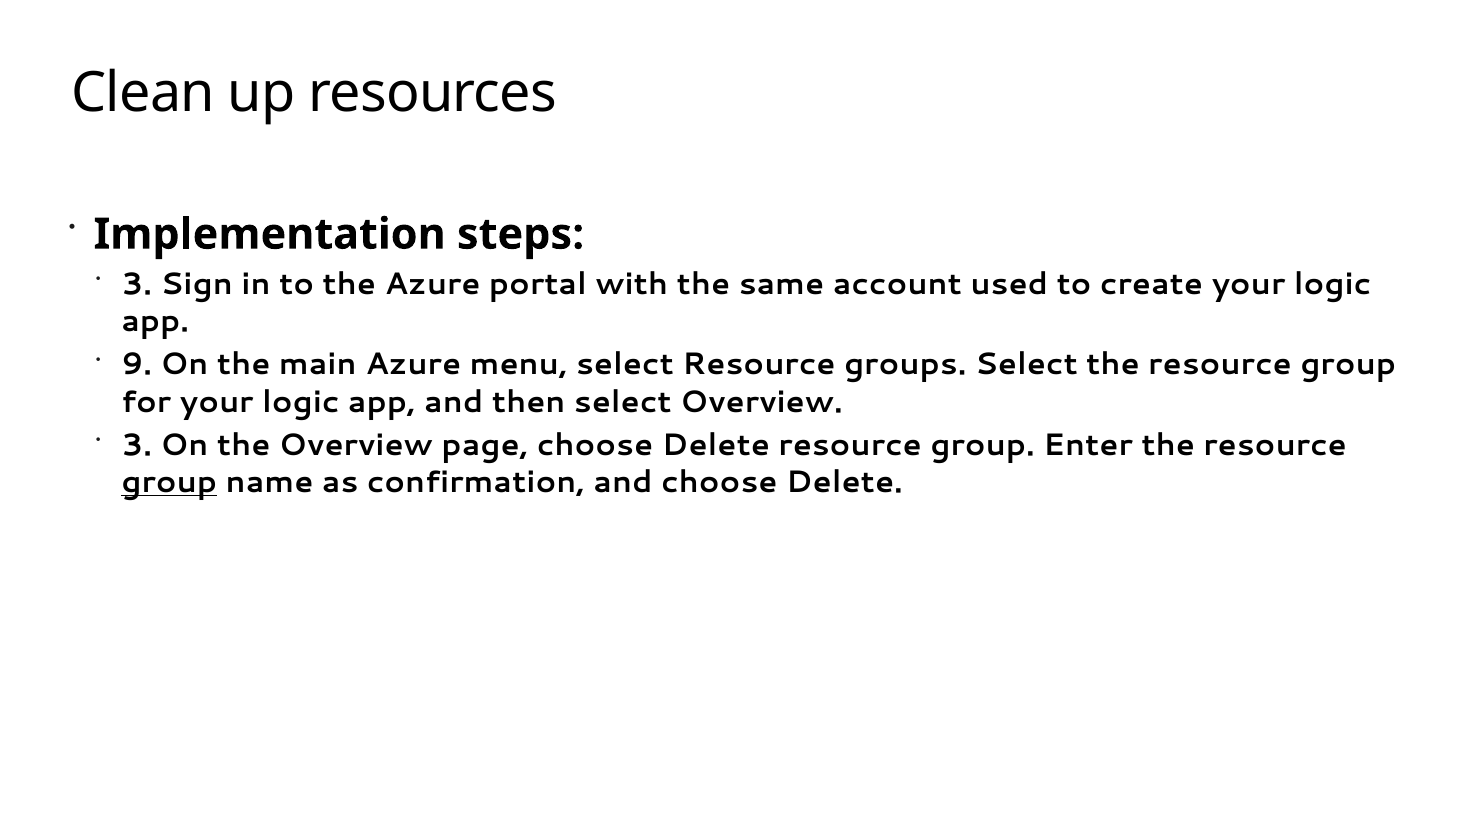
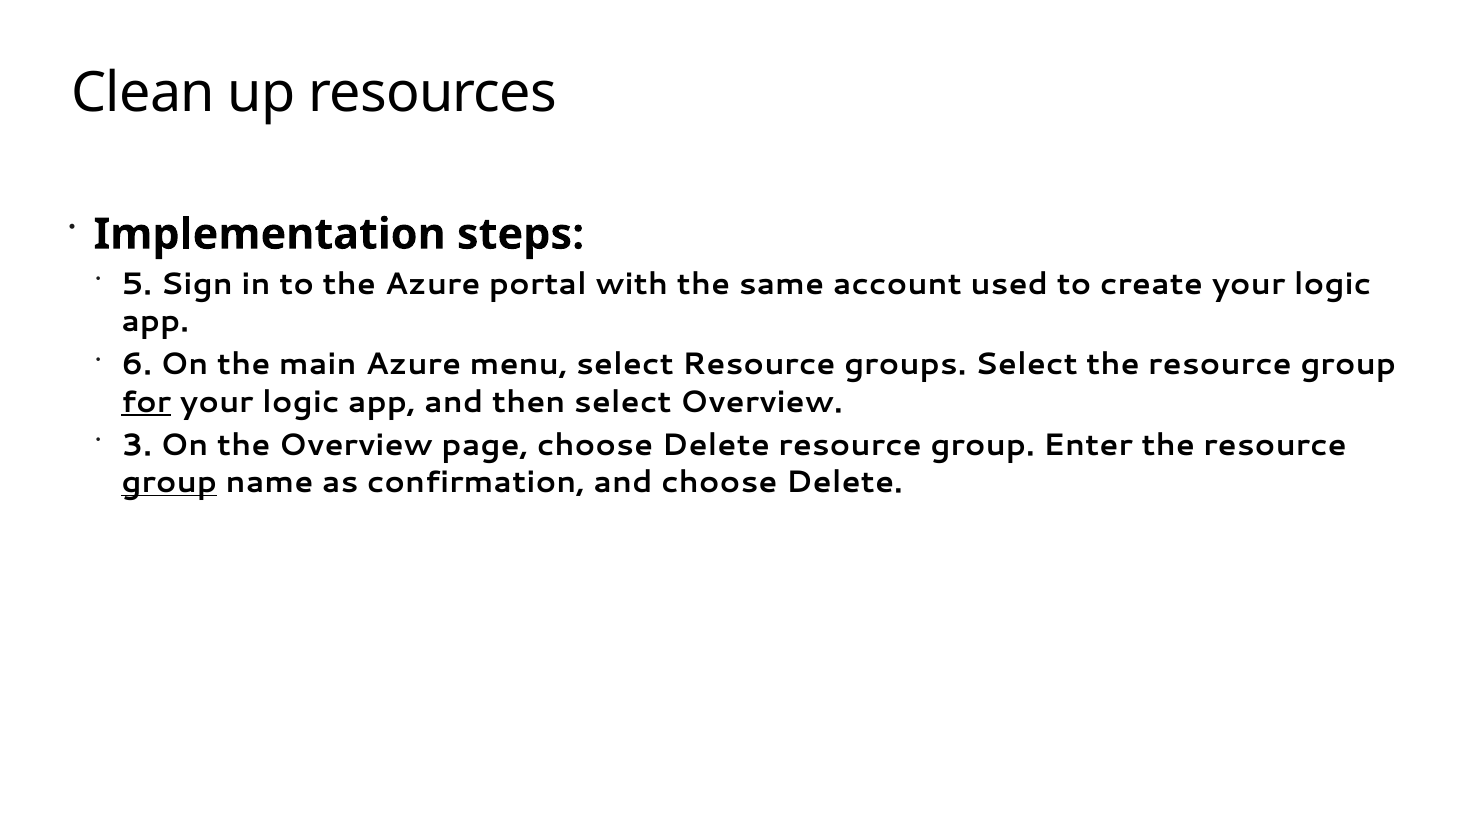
3: 3 -> 5 (137, 284)
9: 9 -> 6 (137, 365)
for underline: none -> present (146, 402)
